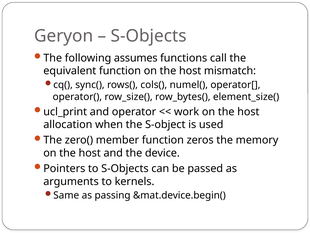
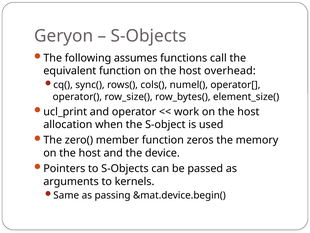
mismatch: mismatch -> overhead (230, 71)
